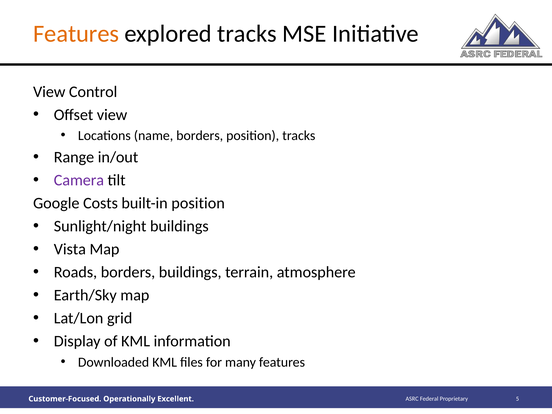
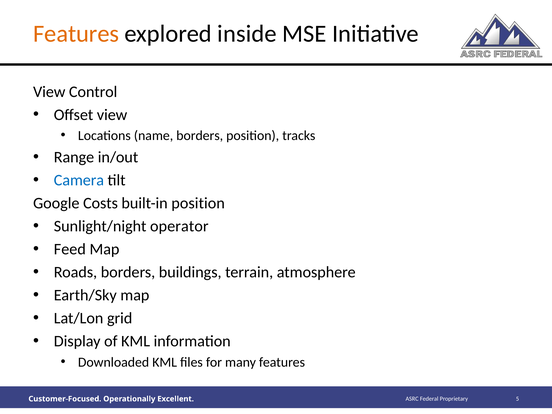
explored tracks: tracks -> inside (247, 34)
Camera colour: purple -> blue (79, 180)
Sunlight/night buildings: buildings -> operator (179, 226)
Vista: Vista -> Feed (70, 249)
